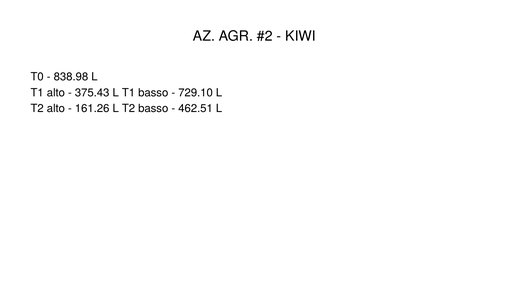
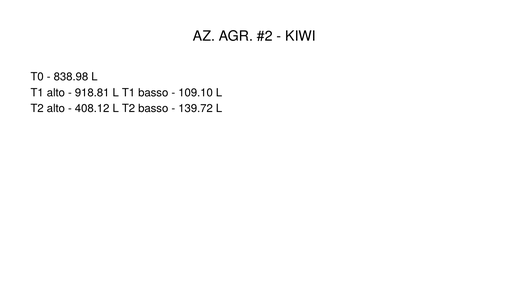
375.43: 375.43 -> 918.81 (92, 93)
729.10: 729.10 -> 109.10 (196, 93)
161.26: 161.26 -> 408.12 (92, 109)
462.51: 462.51 -> 139.72 (196, 109)
